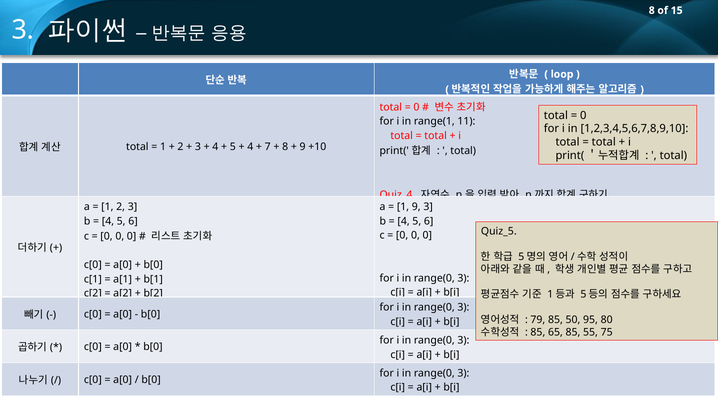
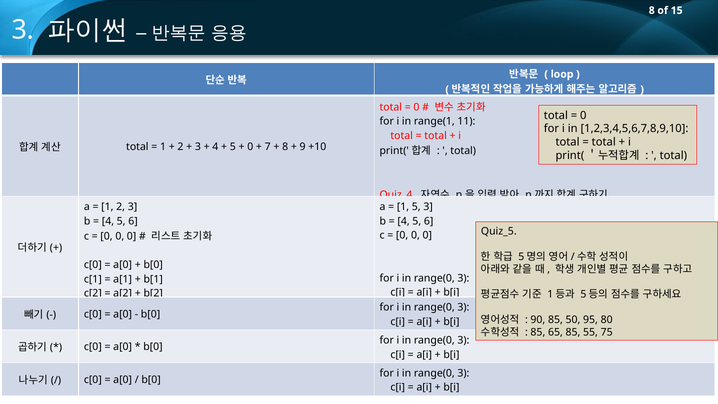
4: 4 -> 0 (250, 147)
1 9: 9 -> 5 (416, 207)
79: 79 -> 90 (538, 319)
